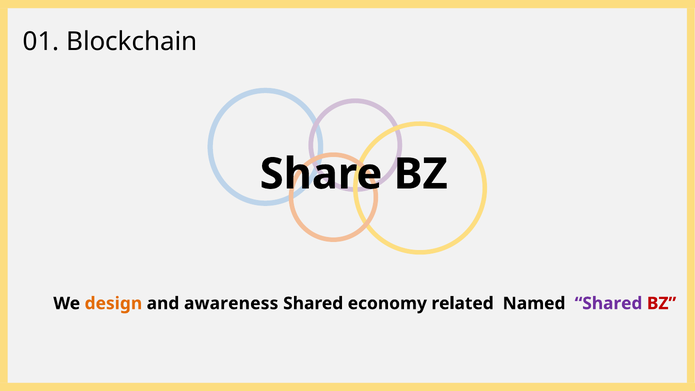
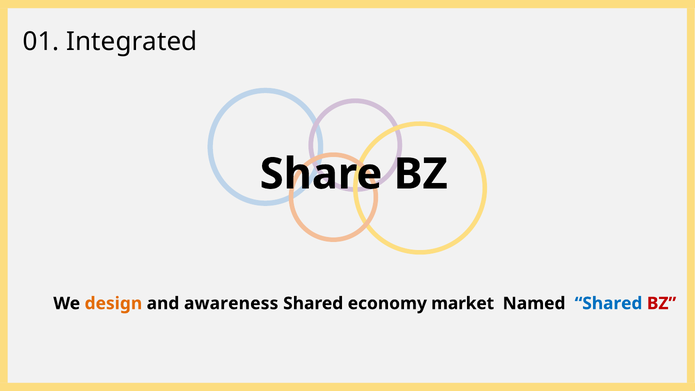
Blockchain: Blockchain -> Integrated (132, 41)
related: related -> market (463, 303)
Shared colour: purple -> blue (609, 303)
